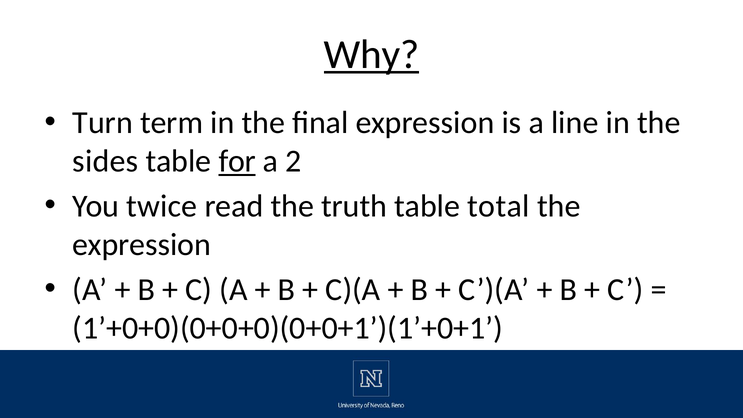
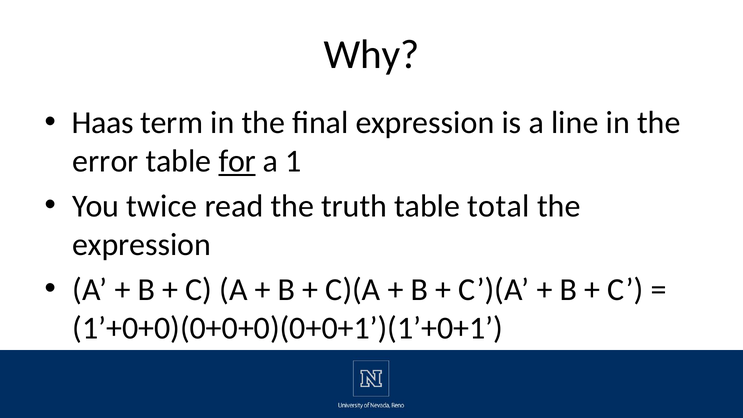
Why underline: present -> none (372, 54)
Turn: Turn -> Haas (103, 123)
sides: sides -> error (105, 161)
2: 2 -> 1 (293, 161)
